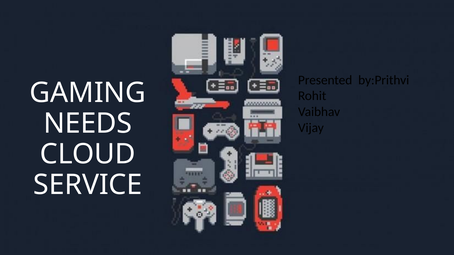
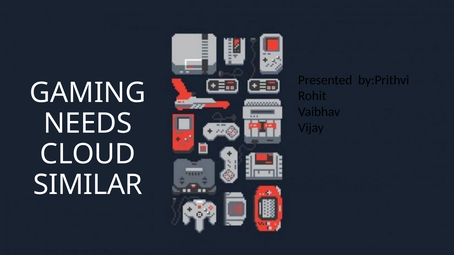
SERVICE: SERVICE -> SIMILAR (88, 185)
